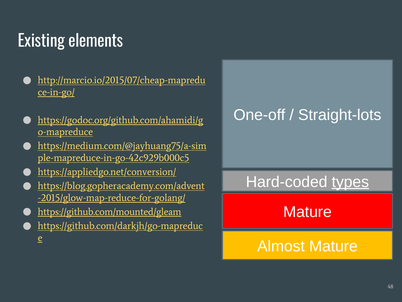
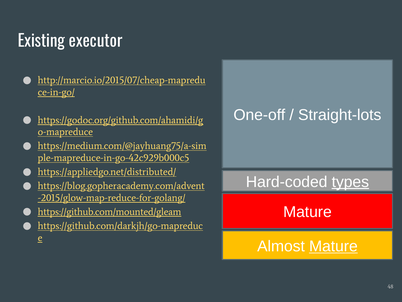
elements: elements -> executor (96, 41)
https://appliedgo.net/conversion/: https://appliedgo.net/conversion/ -> https://appliedgo.net/distributed/ (107, 172)
Mature underline: none -> present (333, 246)
